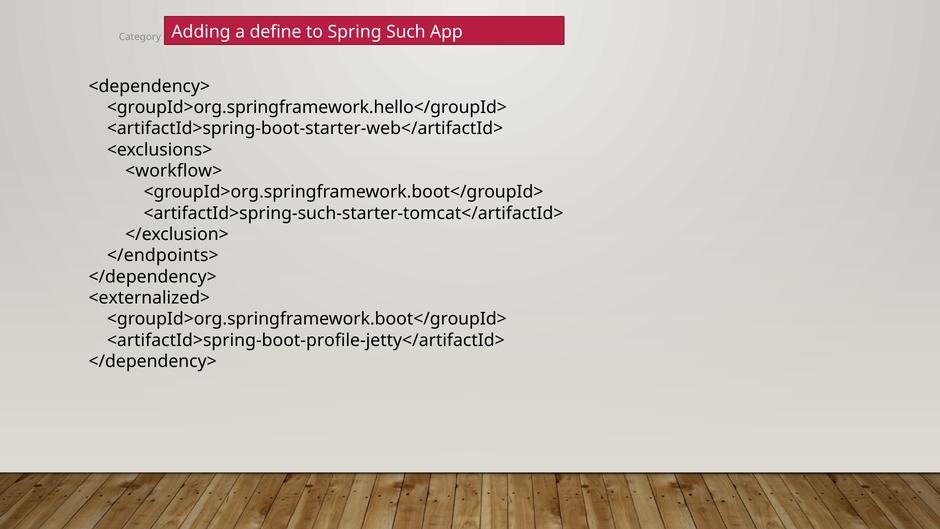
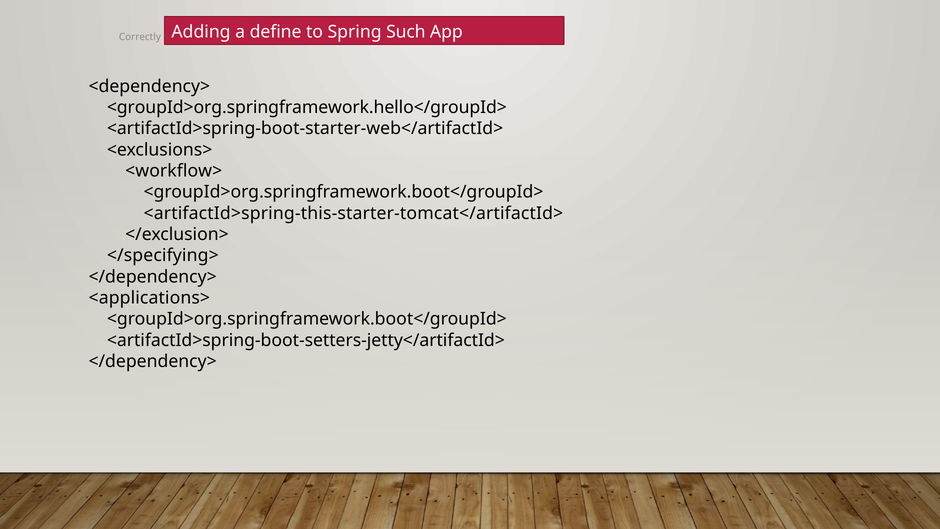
Category: Category -> Correctly (140, 37)
<artifactId>spring-such-starter-tomcat</artifactId>: <artifactId>spring-such-starter-tomcat</artifactId> -> <artifactId>spring-this-starter-tomcat</artifactId> (353, 213)
</endpoints>: </endpoints> -> </specifying> (163, 255)
<externalized>: <externalized> -> <applications> (149, 298)
<artifactId>spring-boot-profile-jetty</artifactId>: <artifactId>spring-boot-profile-jetty</artifactId> -> <artifactId>spring-boot-setters-jetty</artifactId> (306, 340)
